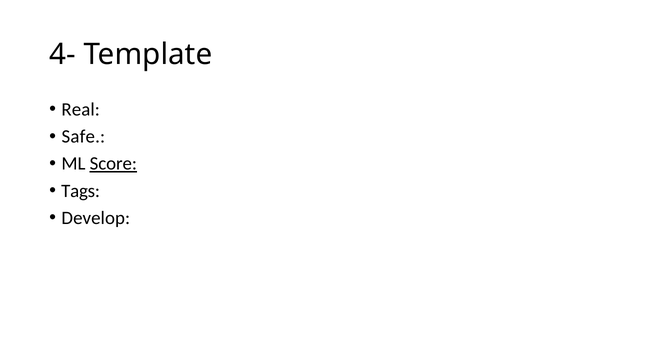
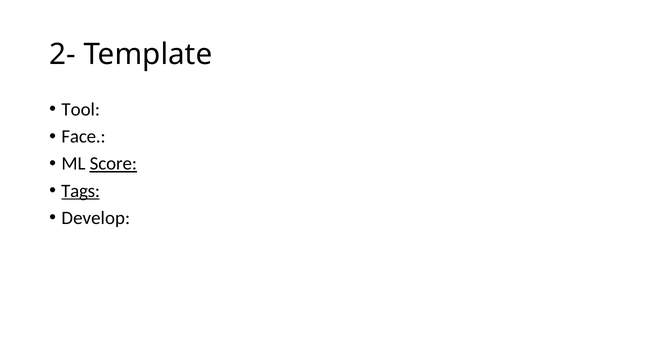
4-: 4- -> 2- (63, 54)
Real: Real -> Tool (81, 109)
Safe: Safe -> Face (84, 137)
Tags underline: none -> present (81, 191)
